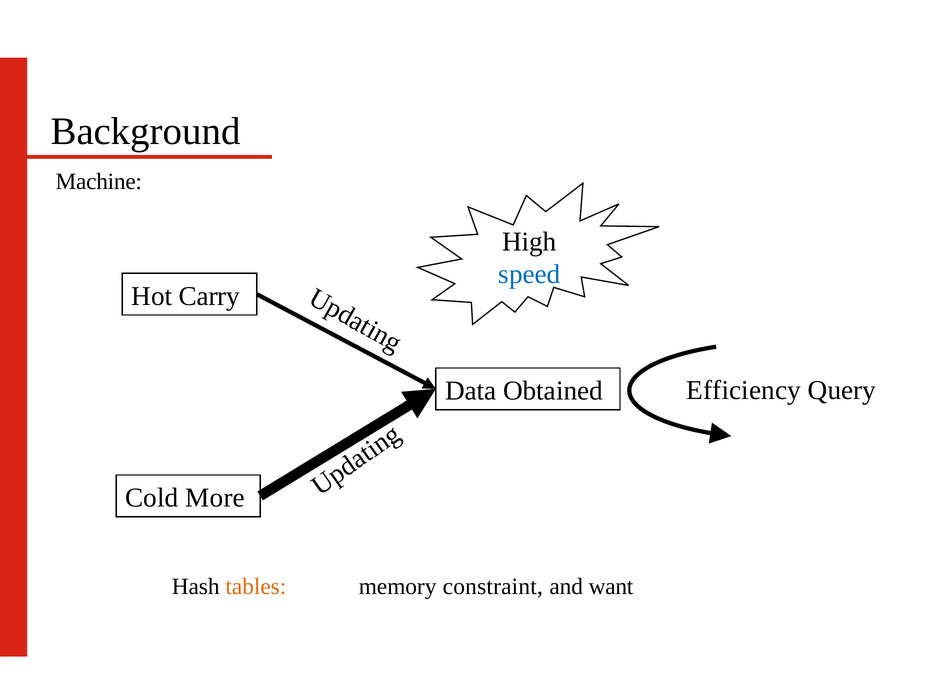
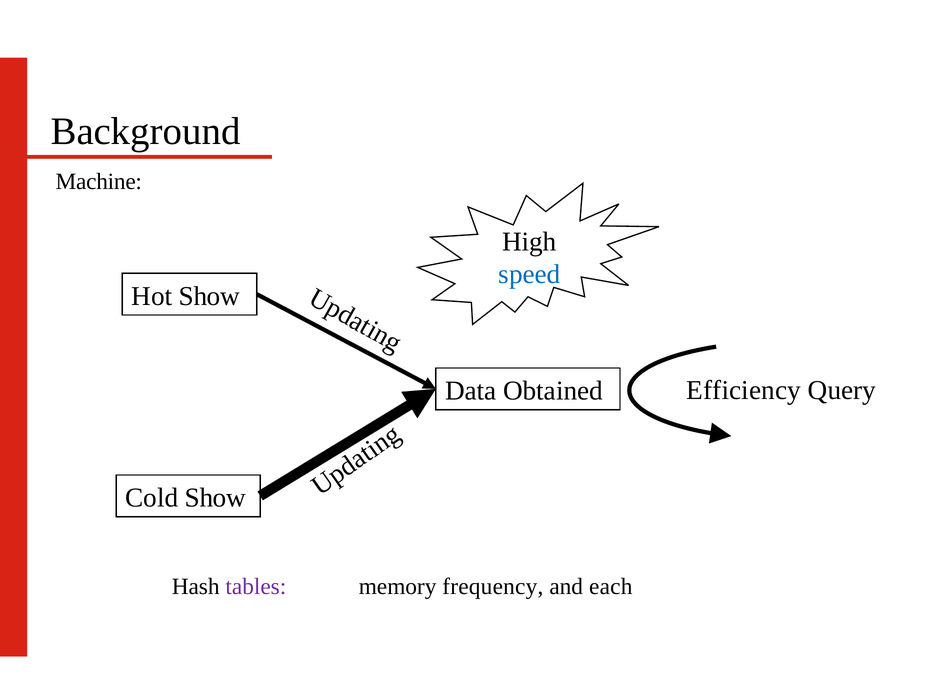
Hot Carry: Carry -> Show (209, 296)
Cold More: More -> Show (215, 498)
tables colour: orange -> purple (256, 587)
constraint: constraint -> frequency (493, 587)
want: want -> each (611, 587)
